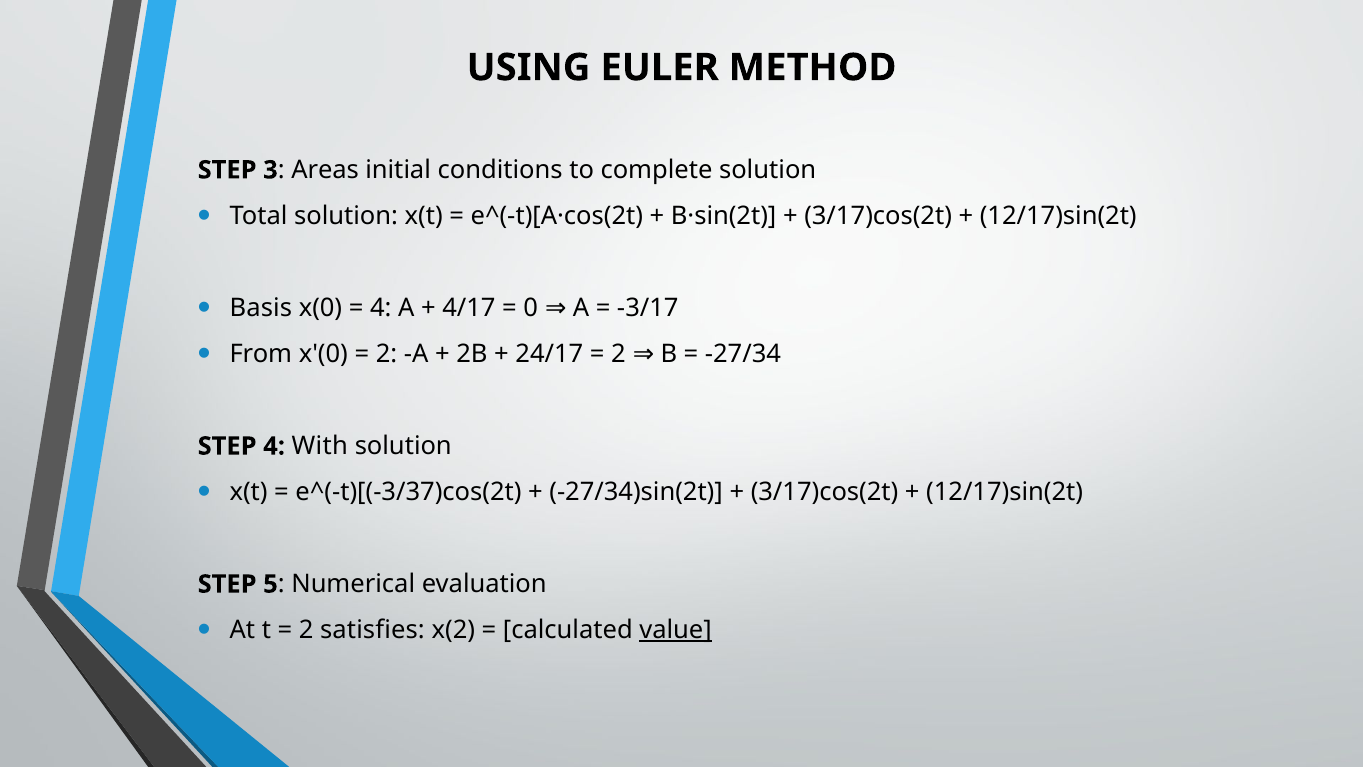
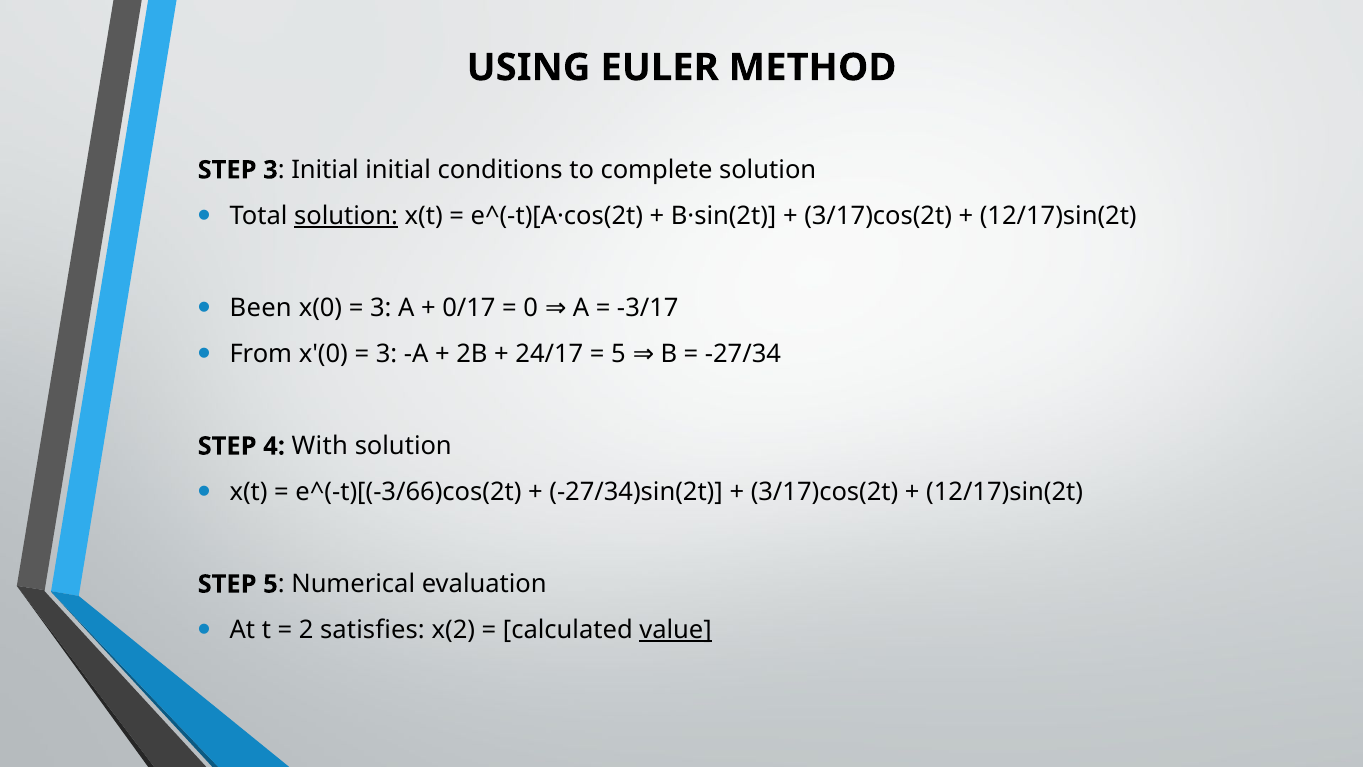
Areas: Areas -> Initial (325, 170)
solution underline: none -> present (346, 216)
Basis: Basis -> Been (261, 308)
4: 4 -> 3 (381, 308)
4/17: 4/17 -> 0/17 (469, 308)
2: 2 -> 3 (387, 354)
2: 2 -> 5 (618, 354)
e^(-t)[(-3/37)cos(2t: e^(-t)[(-3/37)cos(2t -> e^(-t)[(-3/66)cos(2t (409, 492)
